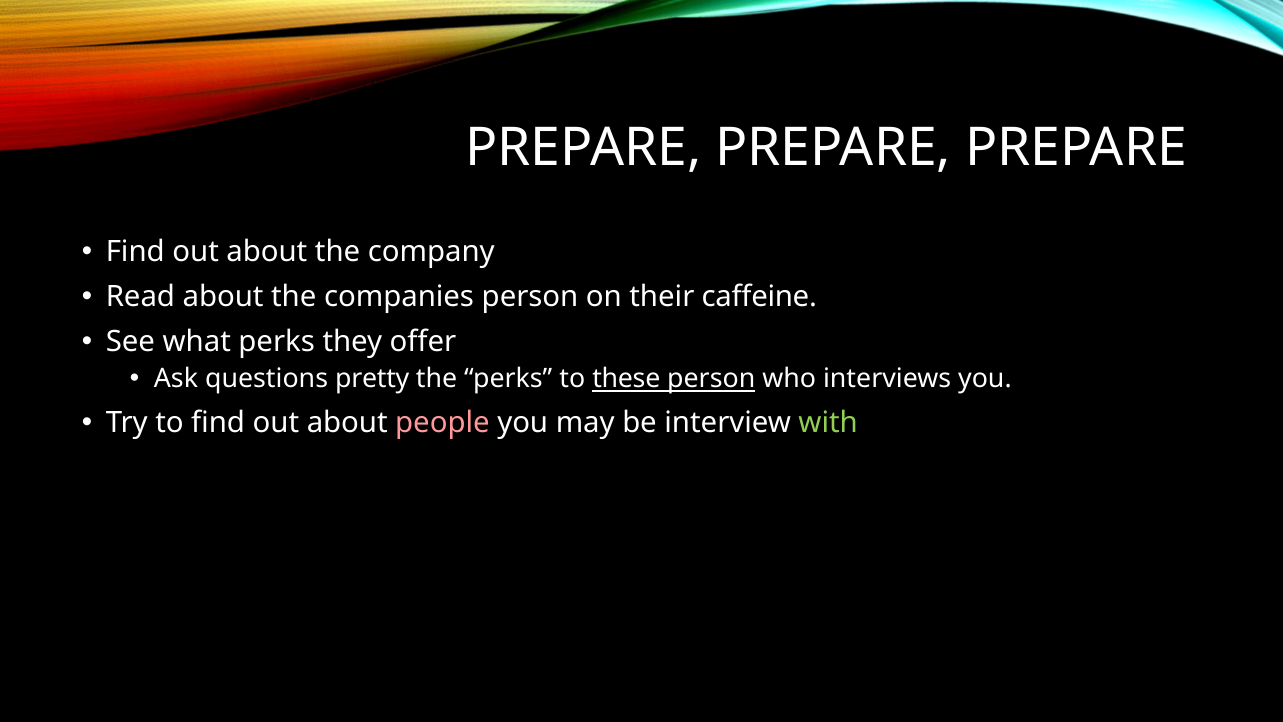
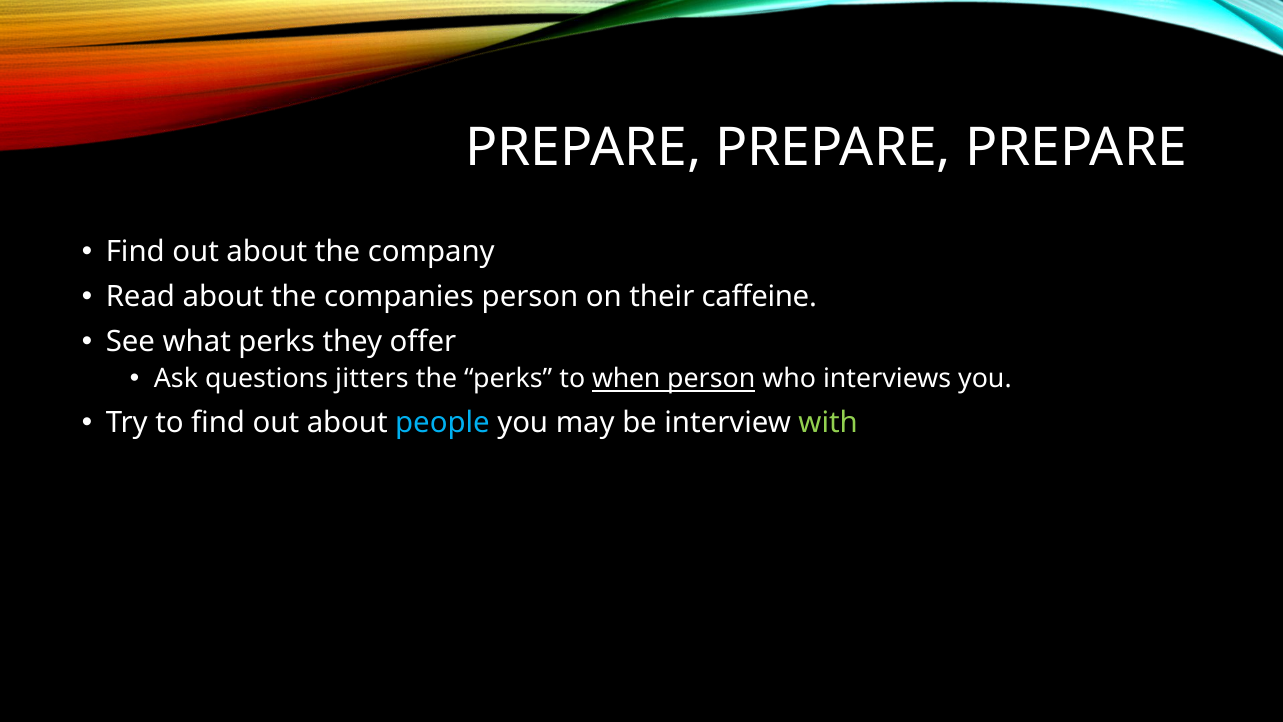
pretty: pretty -> jitters (372, 379)
these: these -> when (626, 379)
people colour: pink -> light blue (443, 422)
